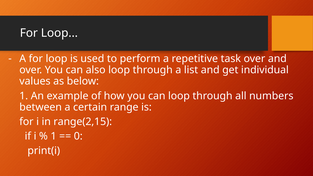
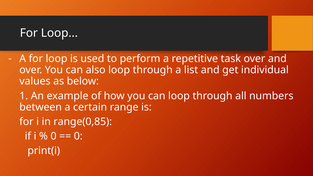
range(2,15: range(2,15 -> range(0,85 (83, 122)
1: 1 -> 0 (53, 136)
